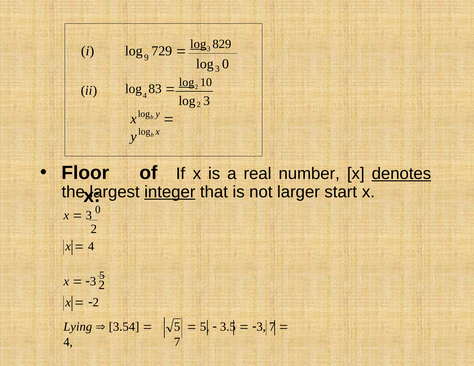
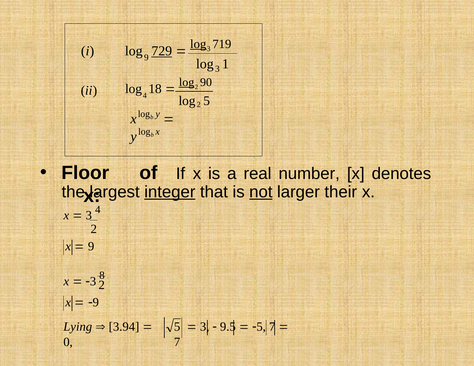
829: 829 -> 719 (222, 44)
729 underline: none -> present (162, 51)
log 0: 0 -> 1 (225, 64)
10: 10 -> 90 (206, 82)
83: 83 -> 18 (155, 89)
3: 3 -> 5 (207, 101)
denotes underline: present -> none (401, 174)
not underline: none -> present (261, 192)
start: start -> their (341, 192)
3 0: 0 -> 4 (98, 210)
4: 4 -> 9 (91, 247)
3 5: 5 -> 8 (102, 276)
2: 2 -> 9 (96, 303)
3.54: 3.54 -> 3.94 (124, 327)
5: 5 -> 3 (205, 327)
3.5: 3.5 -> 9.5 (228, 327)
3: 3 -> 5 (261, 327)
4: 4 -> 0 (68, 342)
